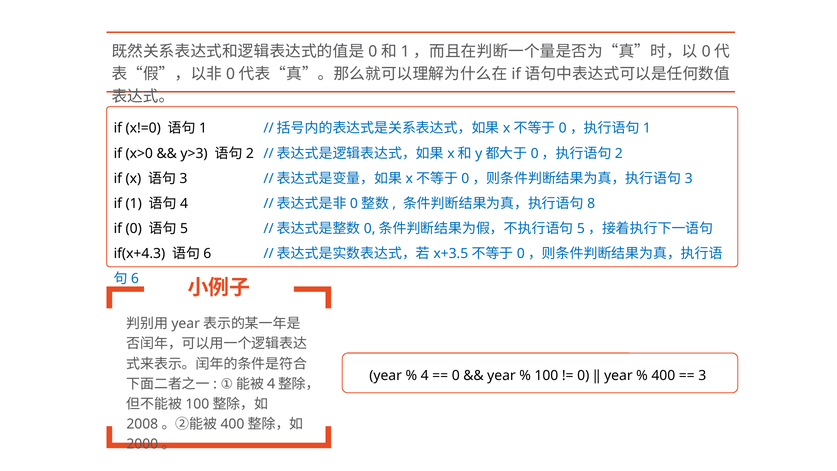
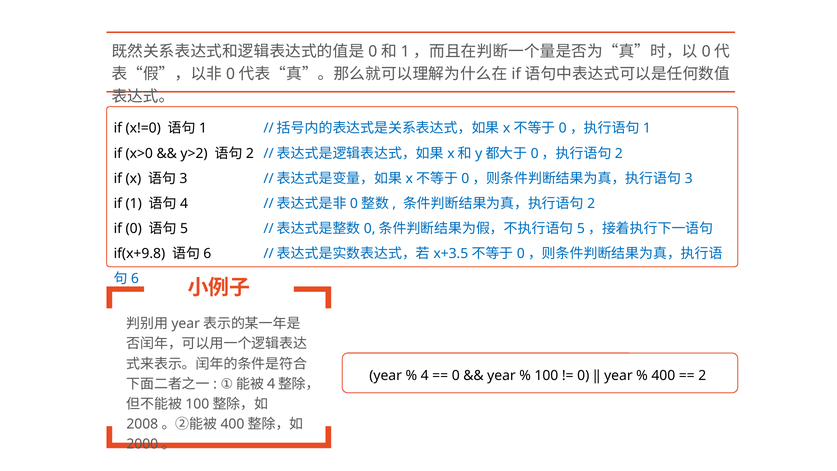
y>3: y>3 -> y>2 (194, 153)
8: 8 -> 2 (591, 204)
if(x+4.3: if(x+4.3 -> if(x+9.8 (139, 254)
3: 3 -> 2 (702, 375)
